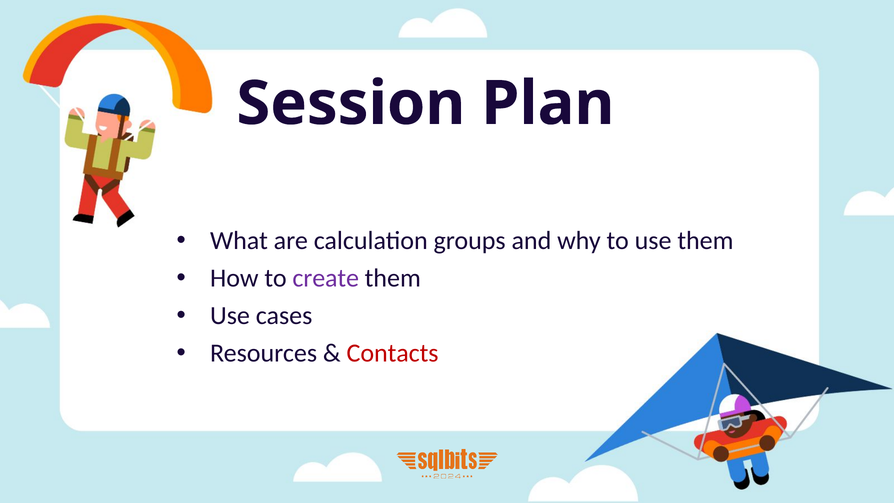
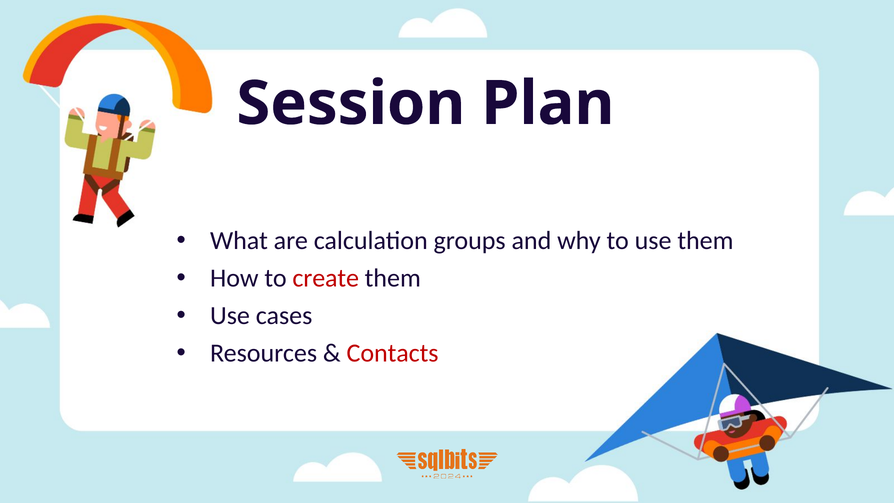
create colour: purple -> red (326, 278)
